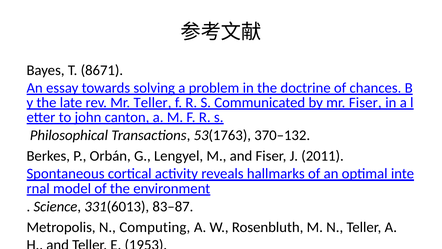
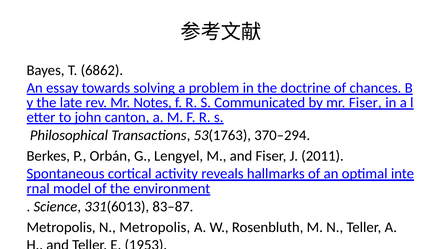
8671: 8671 -> 6862 (102, 70)
Mr Teller: Teller -> Notes (153, 103)
370–132: 370–132 -> 370–294 (282, 135)
N Computing: Computing -> Metropolis (155, 227)
